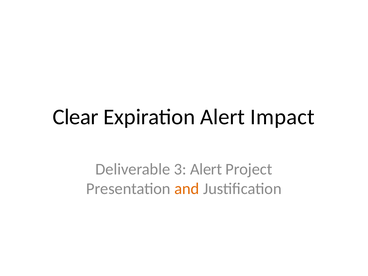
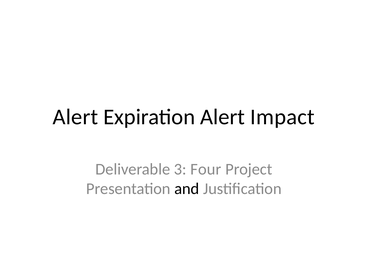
Clear: Clear -> Alert (75, 117)
3 Alert: Alert -> Four (206, 169)
and colour: orange -> black (187, 189)
